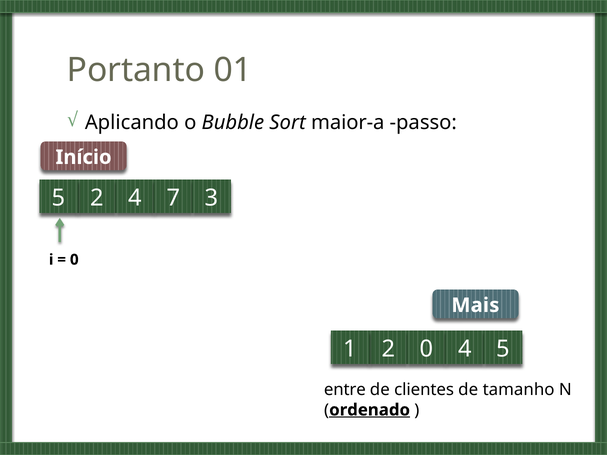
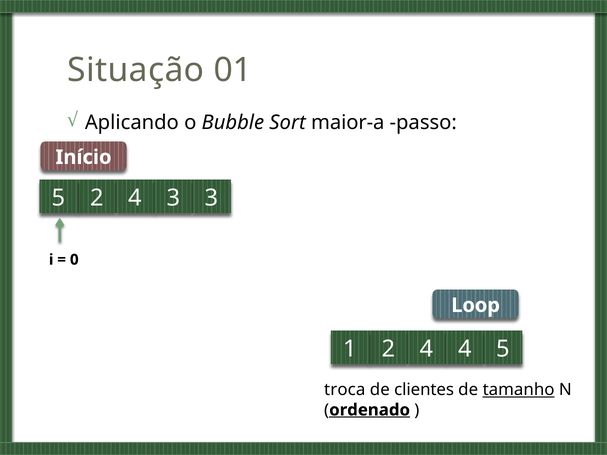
Portanto: Portanto -> Situação (136, 70)
4 7: 7 -> 3 (173, 198)
Mais: Mais -> Loop (476, 305)
0: 0 -> 4 (427, 349)
entre: entre -> troca (345, 390)
tamanho underline: none -> present (519, 390)
